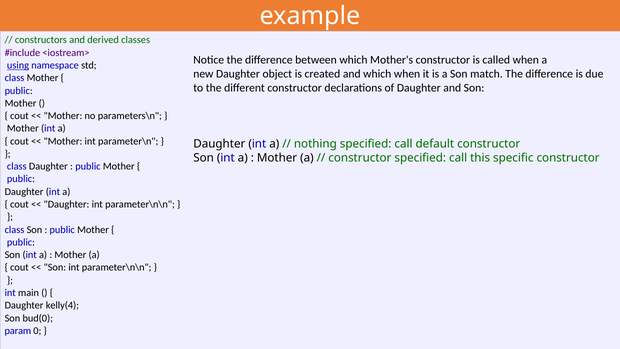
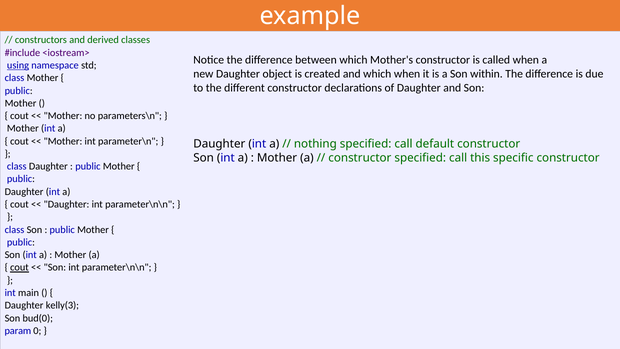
match: match -> within (486, 74)
cout underline: none -> present (19, 267)
kelly(4: kelly(4 -> kelly(3 (62, 305)
